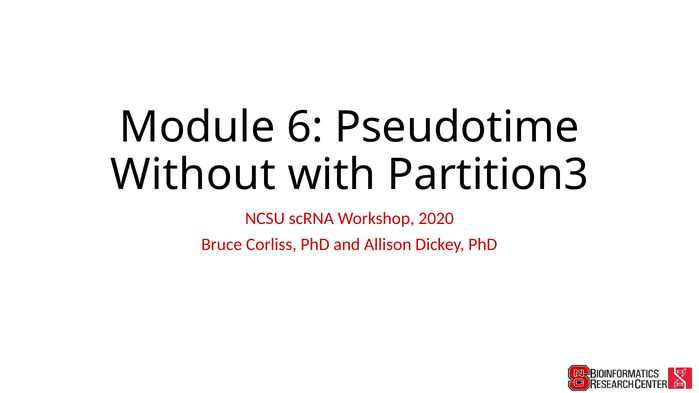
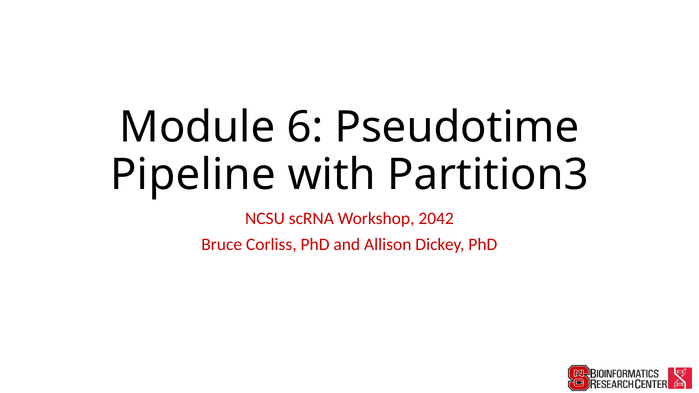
Without: Without -> Pipeline (193, 175)
2020: 2020 -> 2042 (436, 218)
